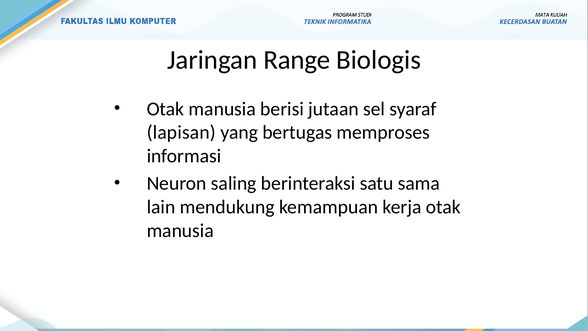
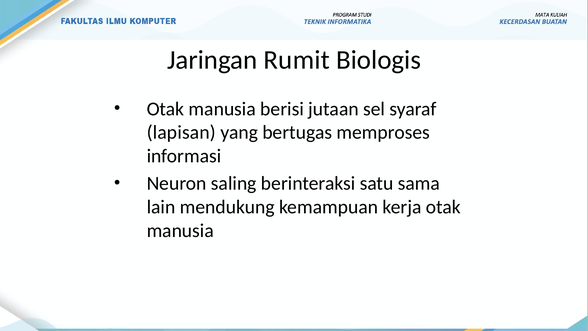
Range: Range -> Rumit (297, 60)
